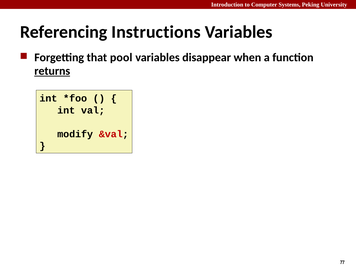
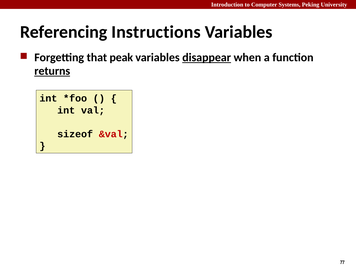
pool: pool -> peak (121, 57)
disappear underline: none -> present (207, 57)
modify: modify -> sizeof (75, 134)
